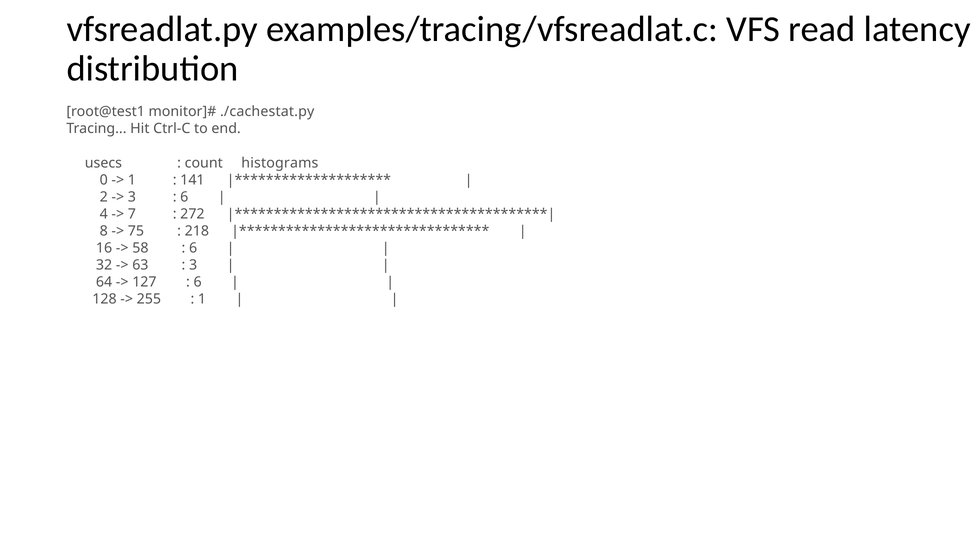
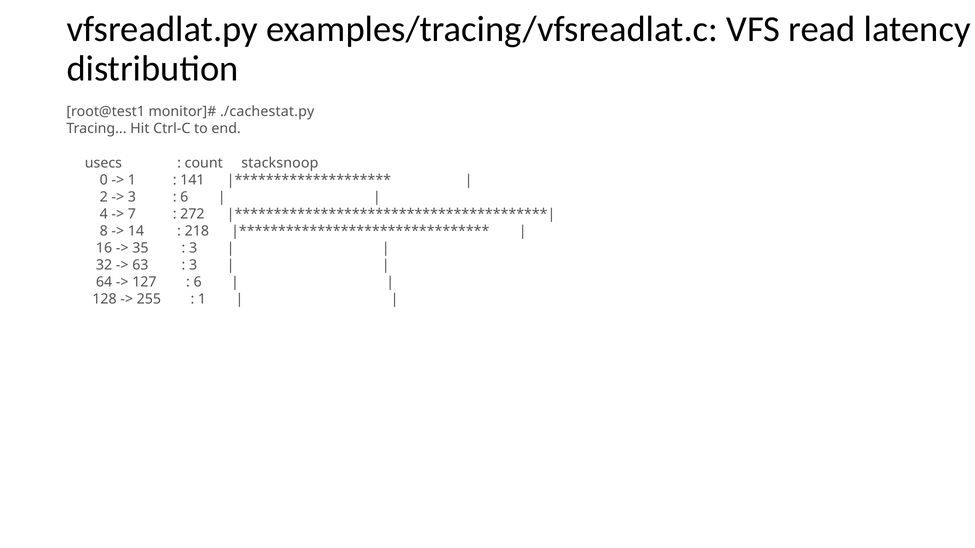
histograms: histograms -> stacksnoop (280, 163)
75: 75 -> 14 (136, 231)
58: 58 -> 35 (140, 248)
6: 6 -> 3 (193, 248)
